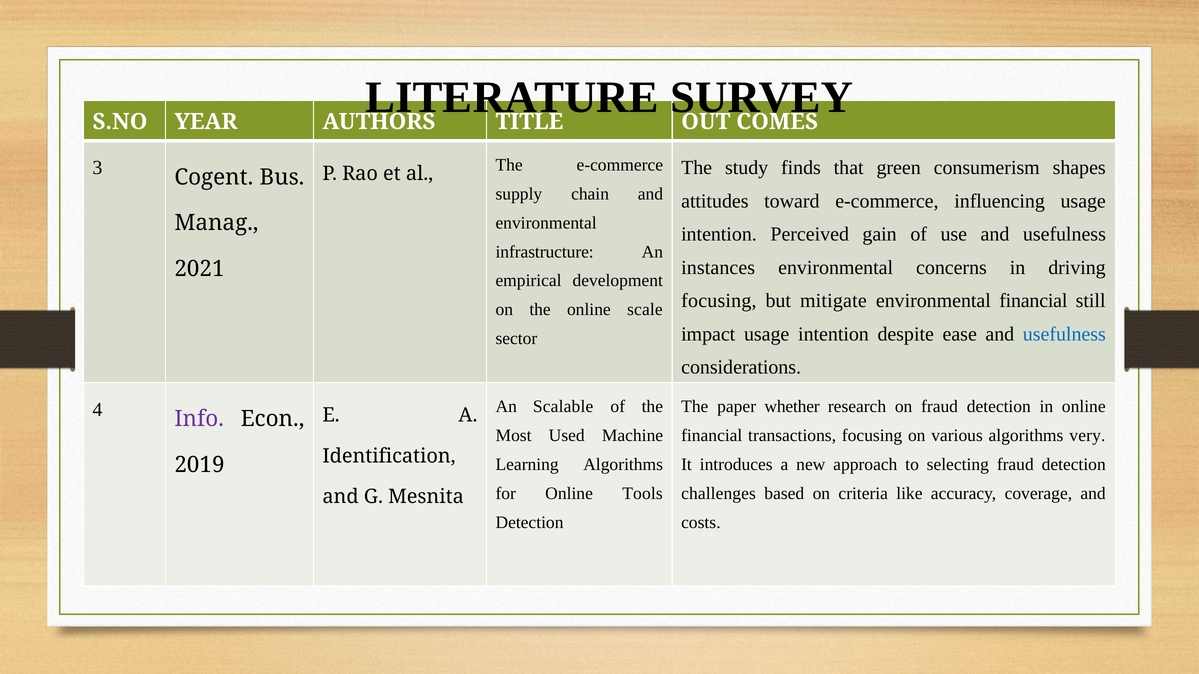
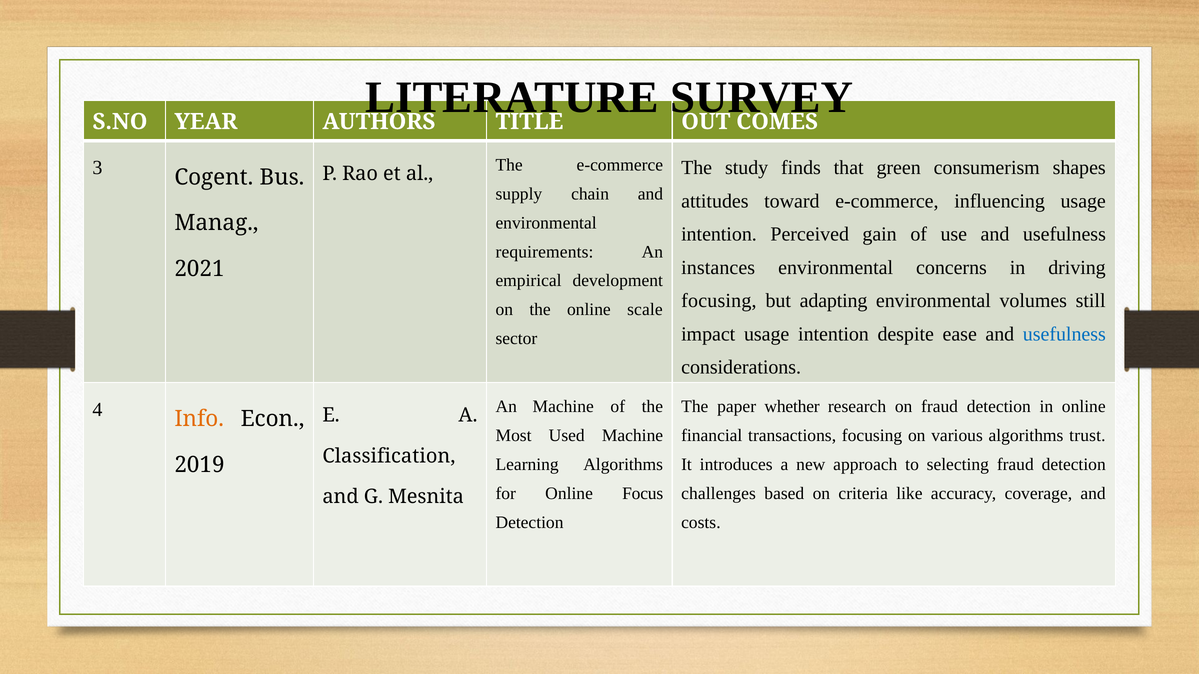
infrastructure: infrastructure -> requirements (545, 252)
mitigate: mitigate -> adapting (834, 301)
environmental financial: financial -> volumes (1033, 301)
An Scalable: Scalable -> Machine (563, 407)
Info colour: purple -> orange (199, 419)
very: very -> trust (1087, 436)
Identification: Identification -> Classification (389, 456)
Tools: Tools -> Focus (643, 494)
